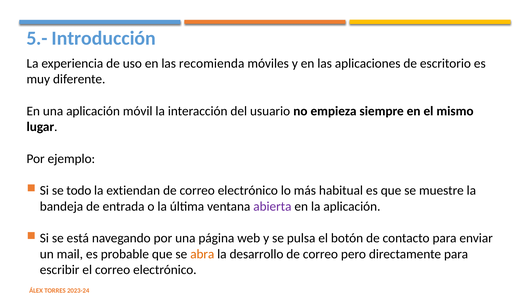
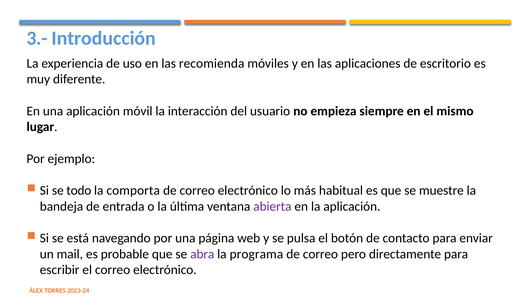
5.-: 5.- -> 3.- (37, 38)
extiendan: extiendan -> comporta (133, 191)
abra colour: orange -> purple (202, 254)
desarrollo: desarrollo -> programa (256, 254)
